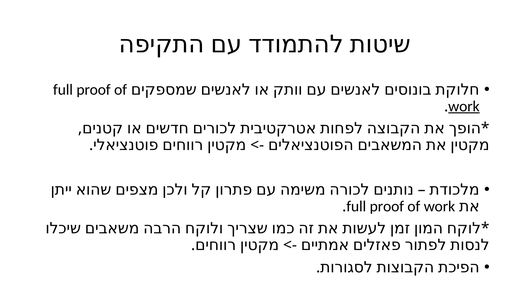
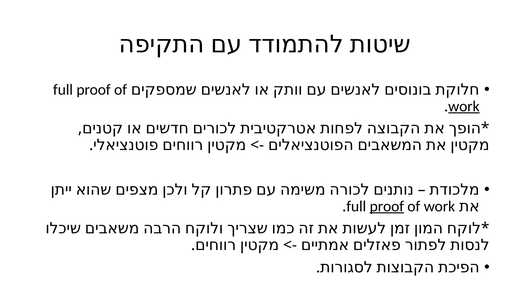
proof underline: none -> present (387, 206)
